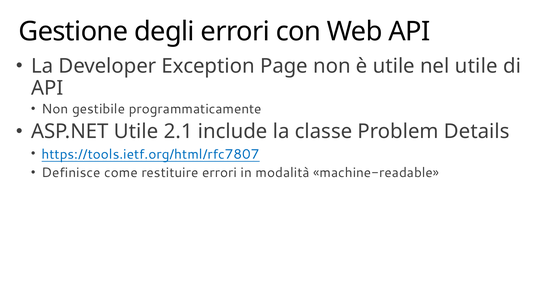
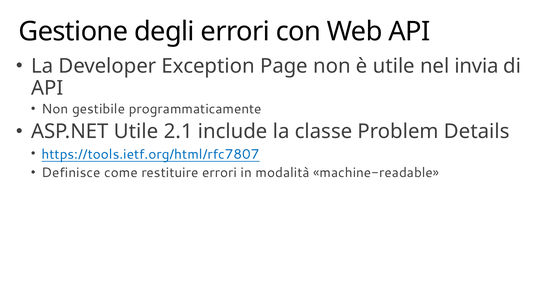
nel utile: utile -> invia (477, 66)
